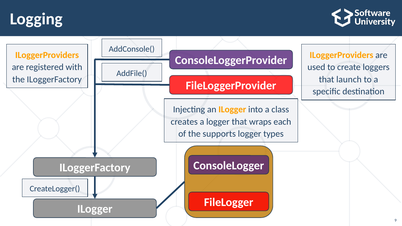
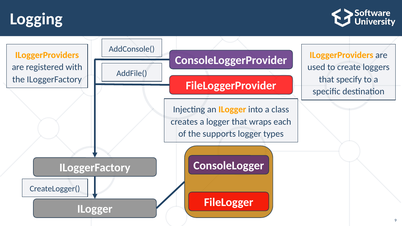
launch: launch -> specify (349, 79)
